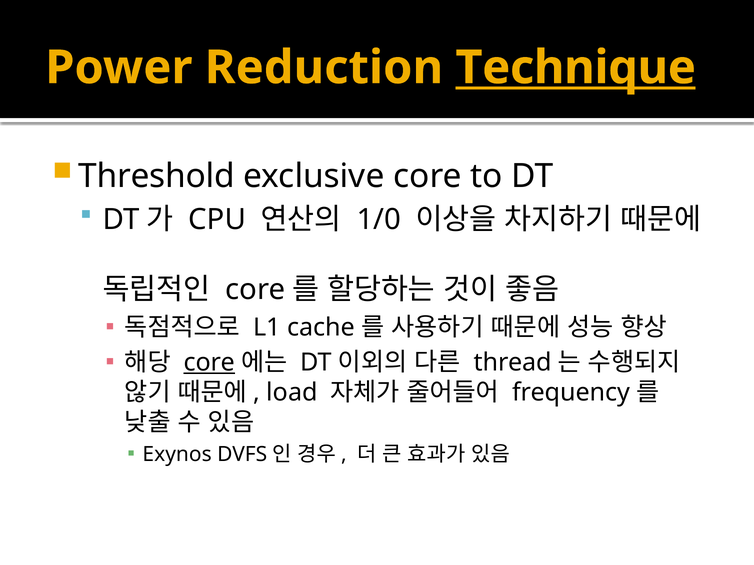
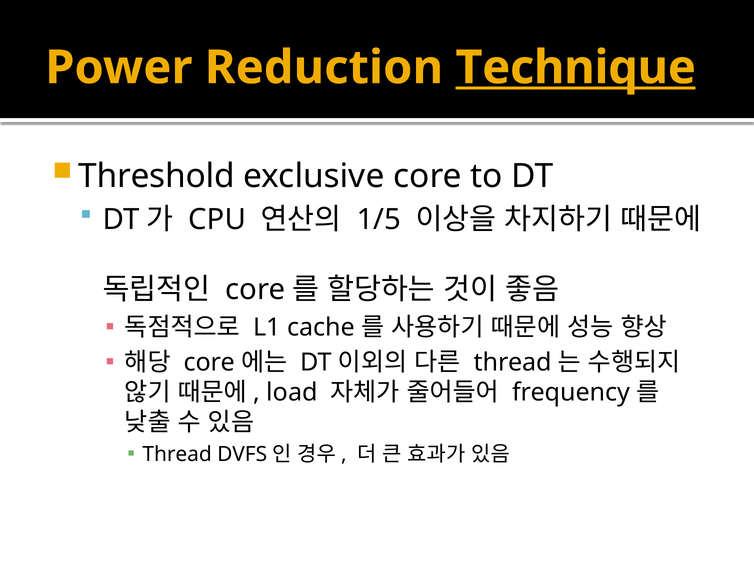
1/0: 1/0 -> 1/5 (379, 220)
core underline: present -> none (209, 363)
Exynos: Exynos -> Thread (177, 455)
